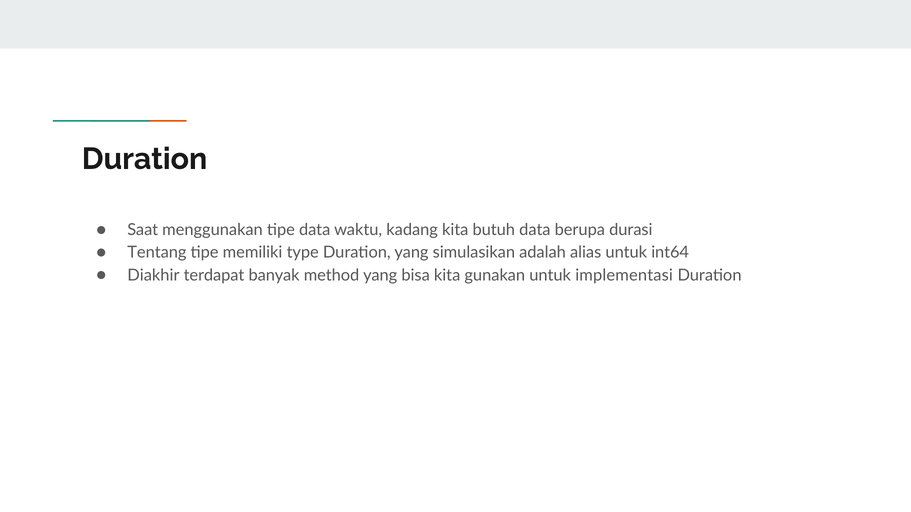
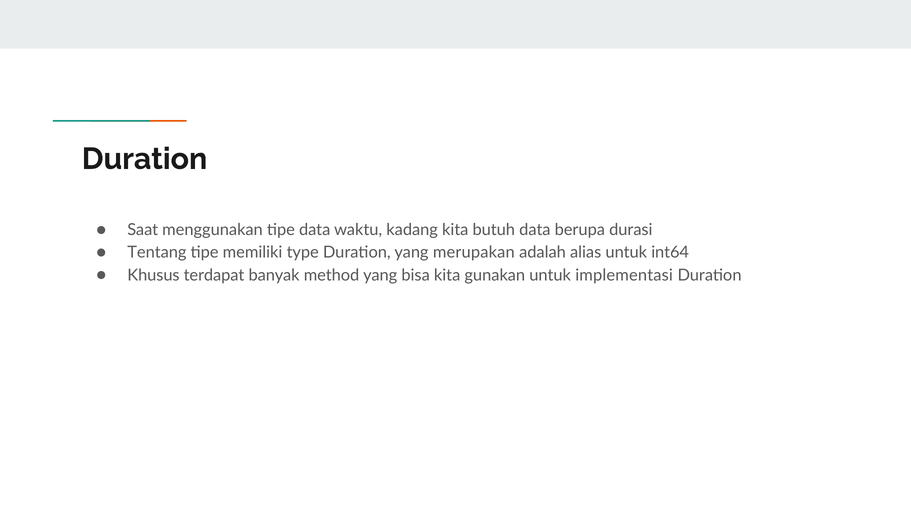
simulasikan: simulasikan -> merupakan (474, 253)
Diakhir: Diakhir -> Khusus (153, 275)
